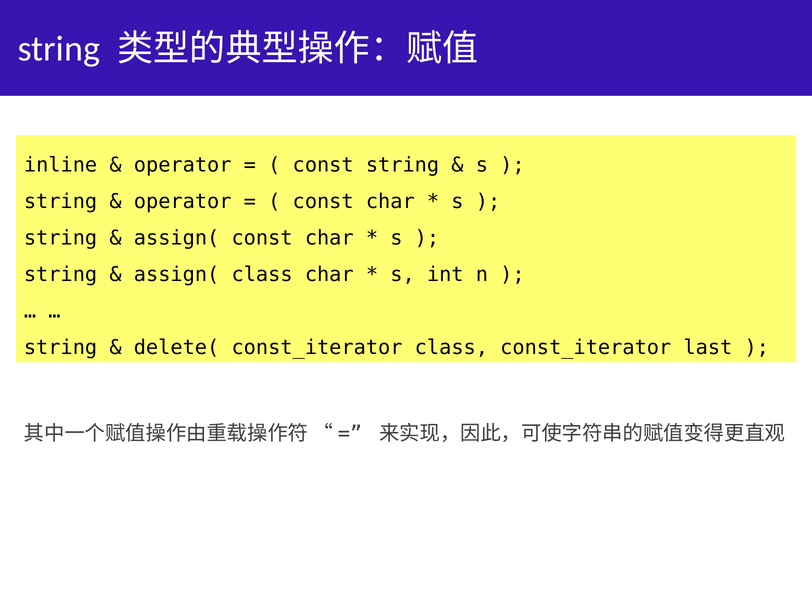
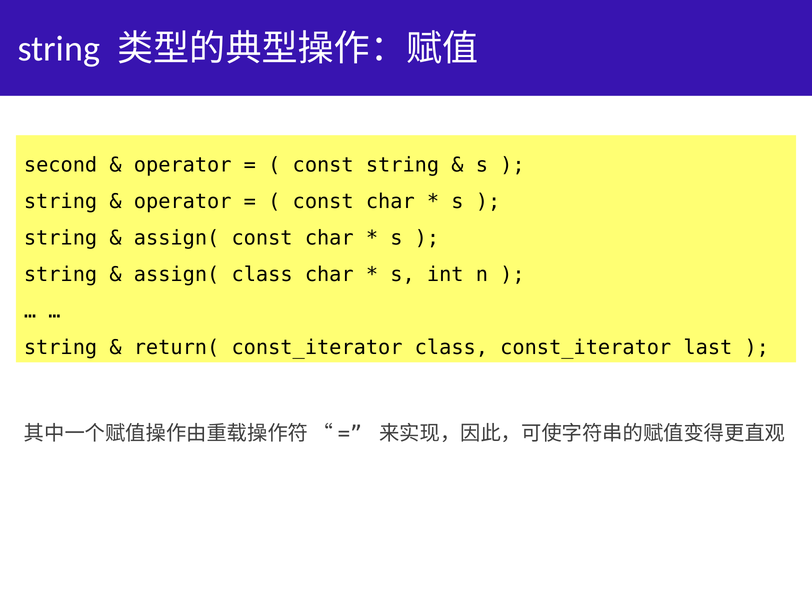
inline: inline -> second (61, 165)
delete(: delete( -> return( (177, 348)
